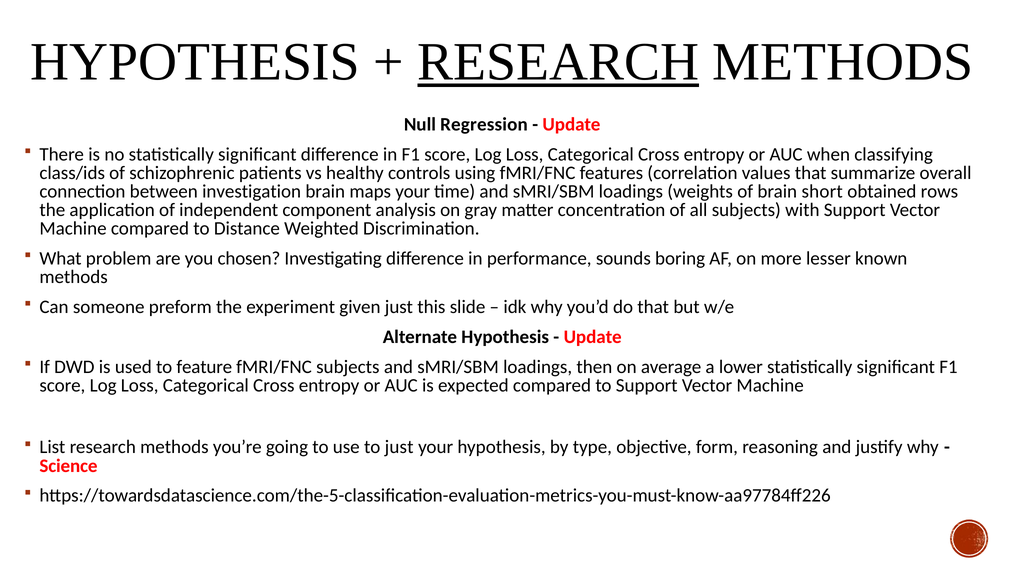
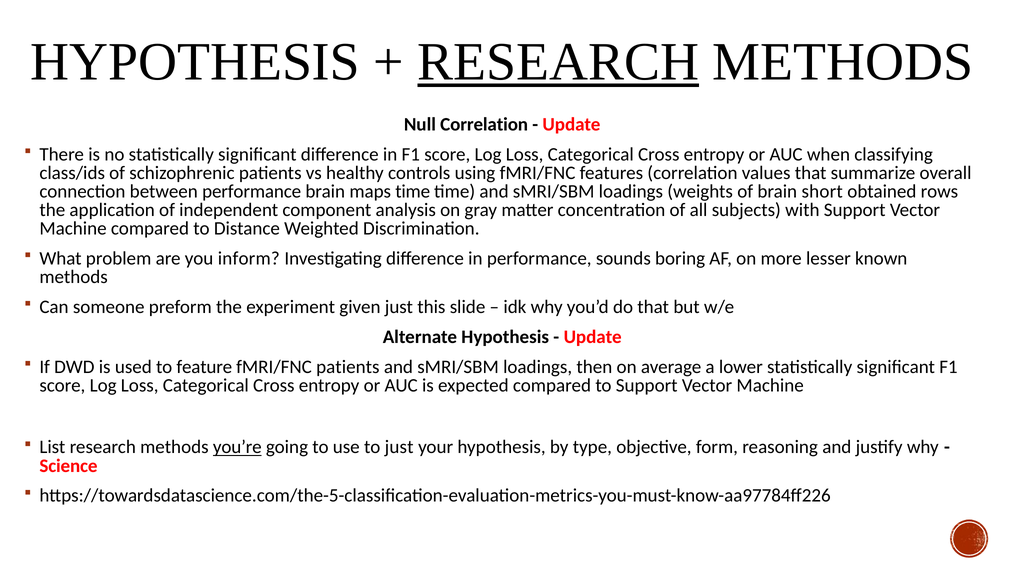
Null Regression: Regression -> Correlation (484, 124)
between investigation: investigation -> performance (252, 191)
maps your: your -> time (413, 191)
chosen: chosen -> inform (249, 258)
fMRI/FNC subjects: subjects -> patients (348, 366)
you’re underline: none -> present (237, 447)
